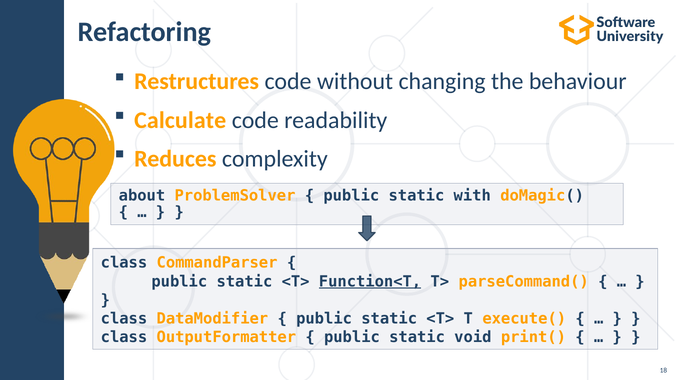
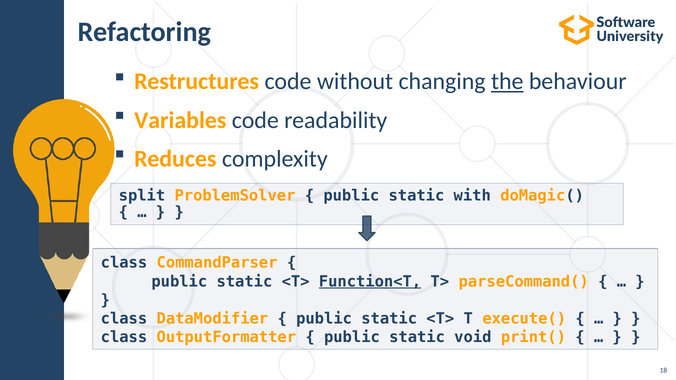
the underline: none -> present (507, 82)
Calculate: Calculate -> Variables (180, 120)
about: about -> split (142, 196)
